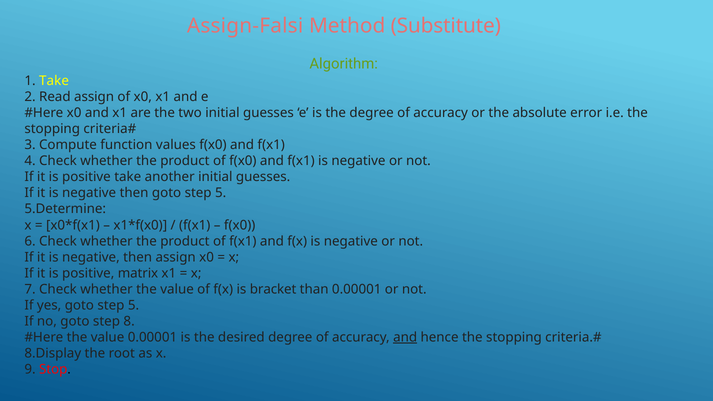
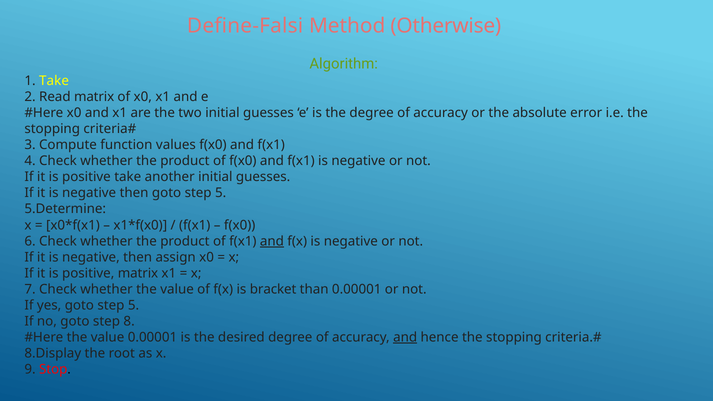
Assign-Falsi: Assign-Falsi -> Define-Falsi (245, 26)
Substitute: Substitute -> Otherwise (446, 26)
Read assign: assign -> matrix (94, 97)
and underline: none -> present (272, 241)
